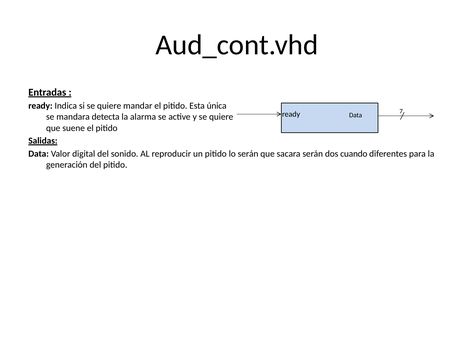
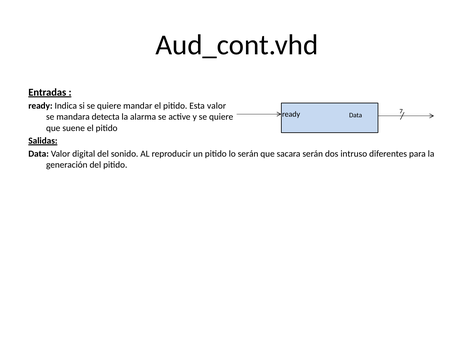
Esta única: única -> valor (217, 106)
cuando: cuando -> intruso (354, 154)
